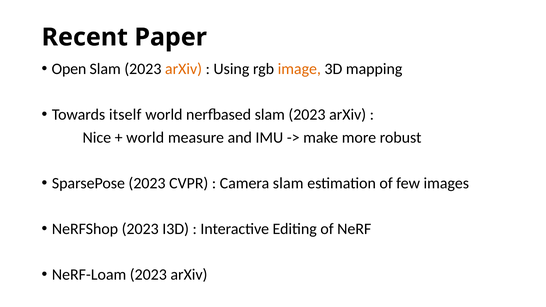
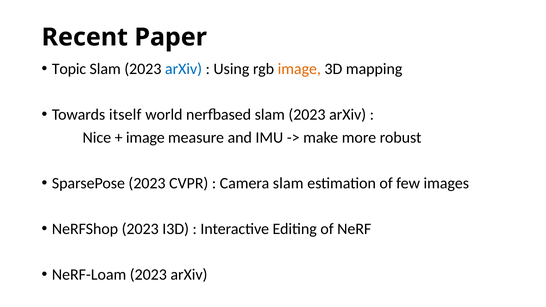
Open: Open -> Topic (69, 69)
arXiv colour: orange -> blue (184, 69)
world: world -> image (145, 137)
